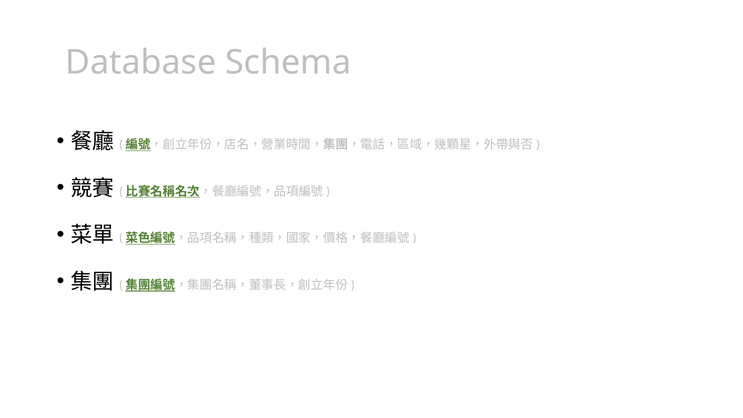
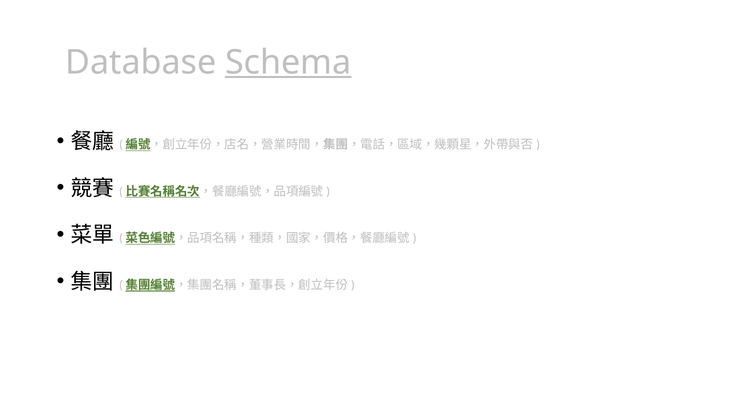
Schema underline: none -> present (288, 62)
